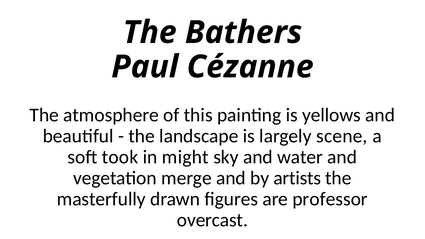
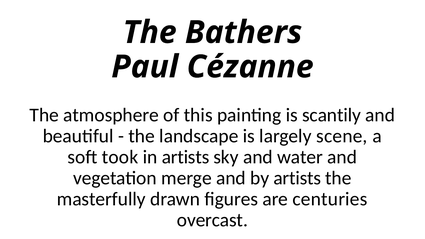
yellows: yellows -> scantily (332, 115)
in might: might -> artists (186, 157)
professor: professor -> centuries (330, 199)
